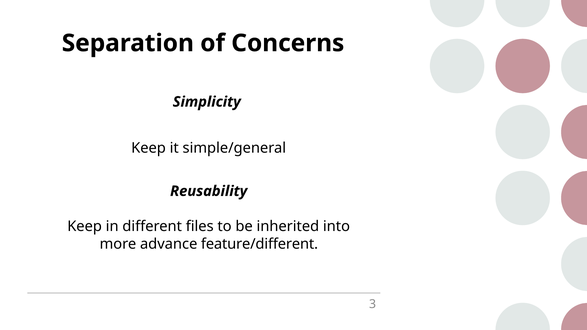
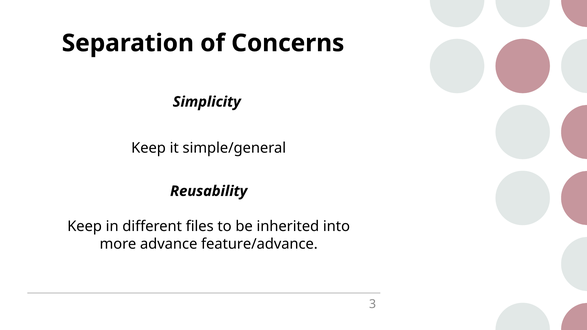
feature/different: feature/different -> feature/advance (259, 244)
